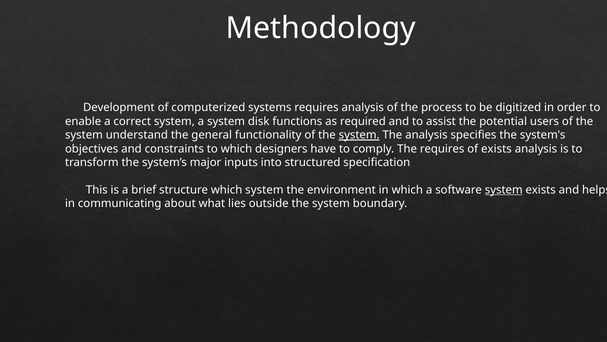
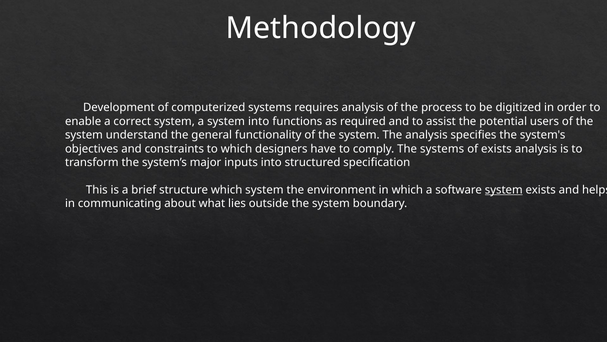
system disk: disk -> into (259, 121)
system underline: present -> none (359, 135)
The requires: requires -> systems (442, 149)
